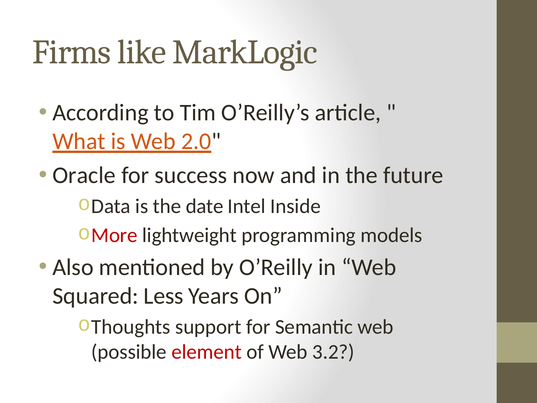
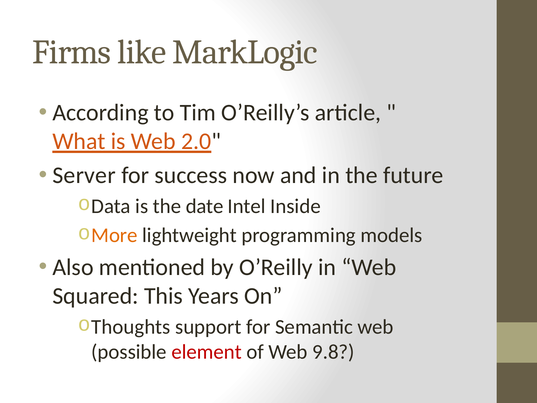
Oracle: Oracle -> Server (84, 175)
More colour: red -> orange (114, 235)
Less: Less -> This (163, 296)
3.2: 3.2 -> 9.8 (333, 352)
